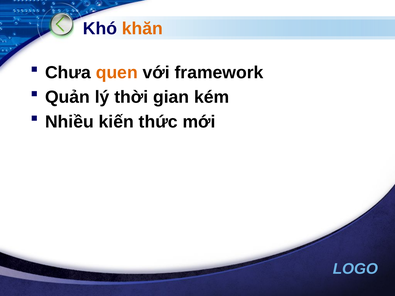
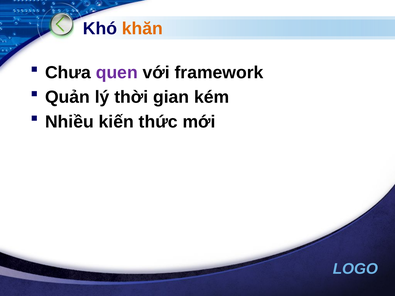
quen colour: orange -> purple (117, 73)
